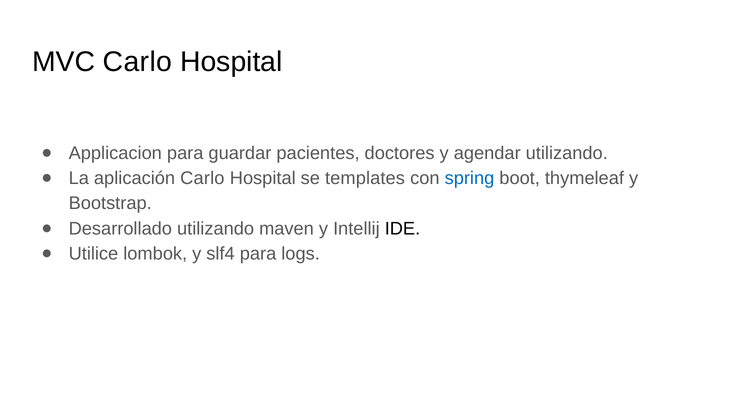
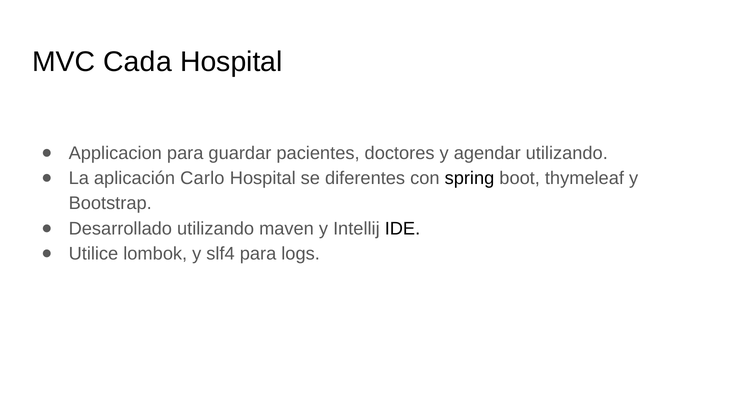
MVC Carlo: Carlo -> Cada (137, 62)
templates: templates -> diferentes (365, 178)
spring colour: blue -> black (469, 178)
